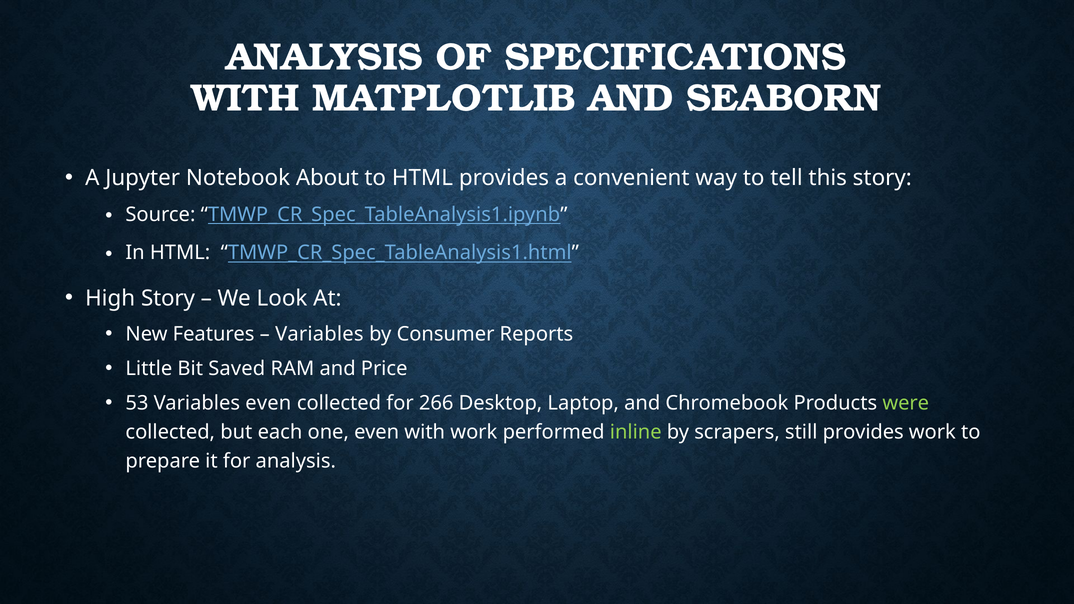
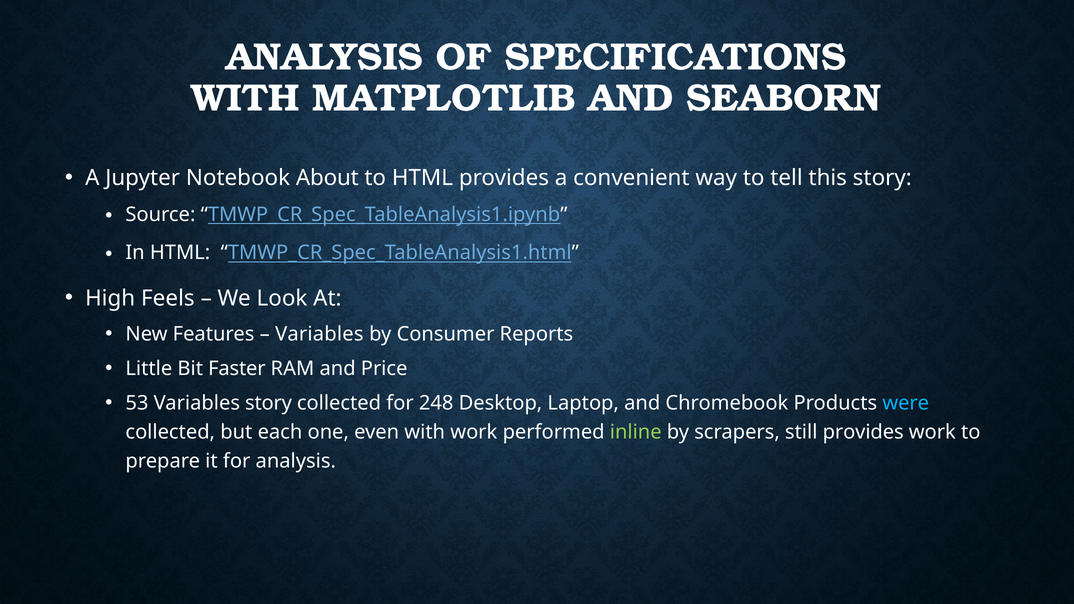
High Story: Story -> Feels (168, 298)
Saved: Saved -> Faster (237, 369)
Variables even: even -> story (269, 403)
266: 266 -> 248 (436, 403)
were colour: light green -> light blue (906, 403)
